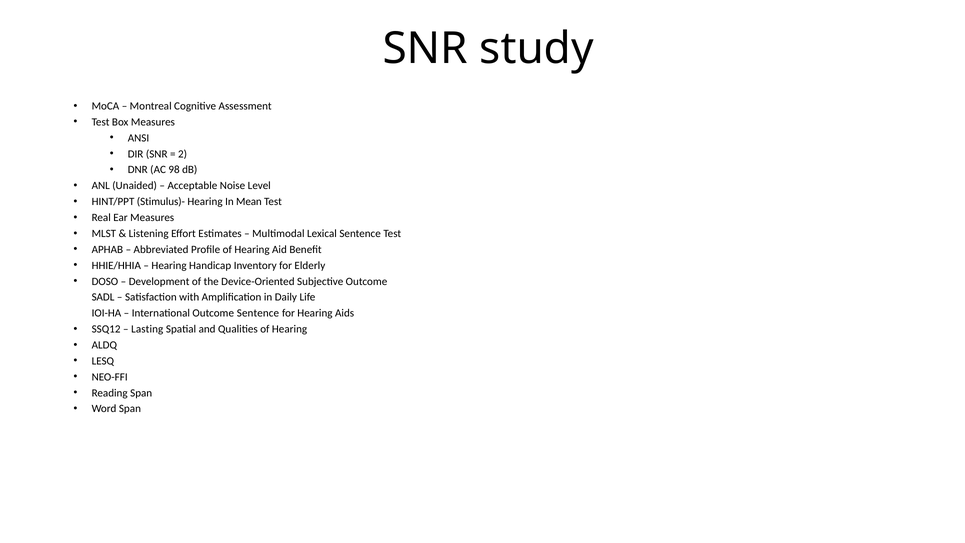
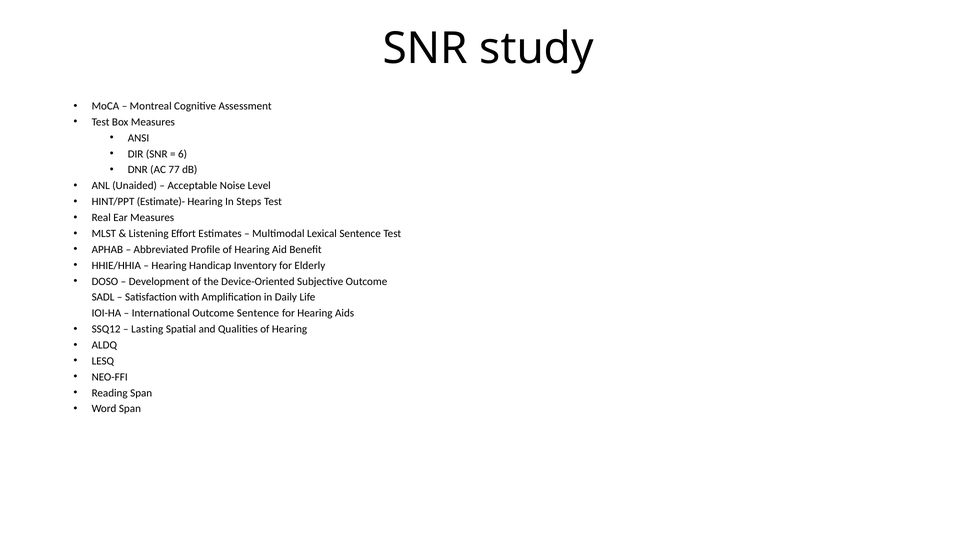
2: 2 -> 6 (183, 154)
98: 98 -> 77 (174, 170)
Stimulus)-: Stimulus)- -> Estimate)- (161, 202)
Mean: Mean -> Steps (249, 202)
